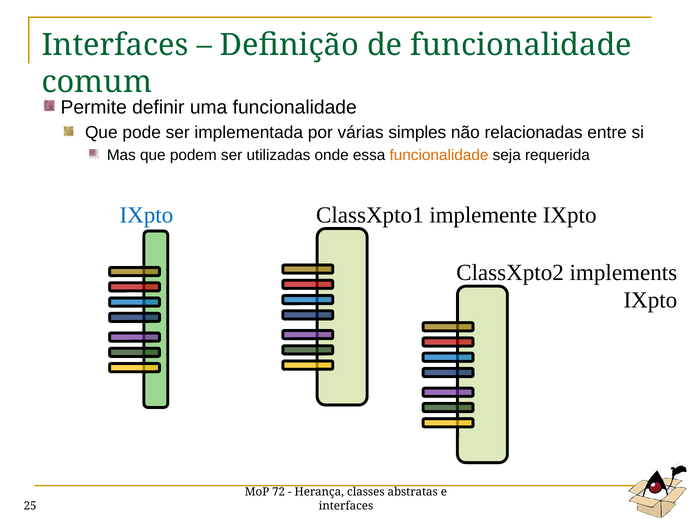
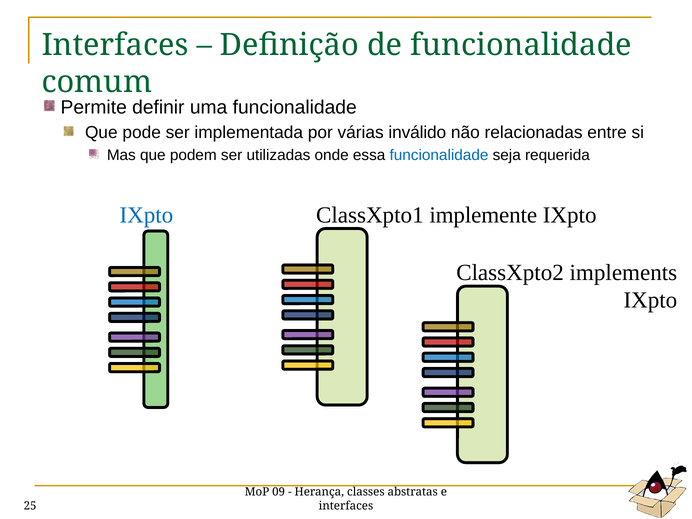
simples: simples -> inválido (417, 133)
funcionalidade colour: orange -> blue (439, 155)
72: 72 -> 09 (279, 492)
